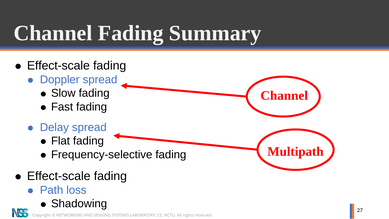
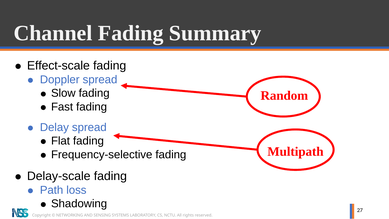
Channel: Channel -> Random (284, 96)
Effect-scale: Effect-scale -> Delay-scale (59, 176)
